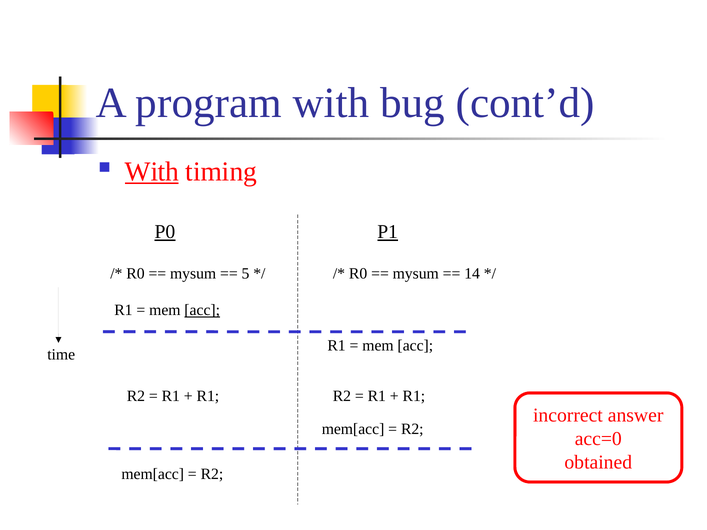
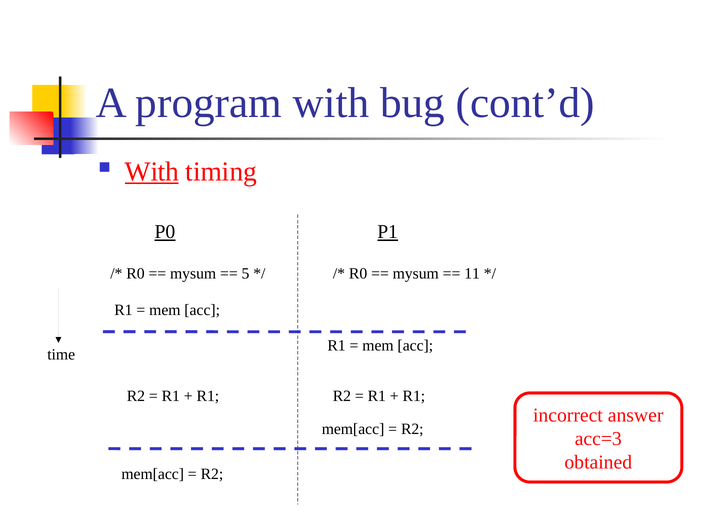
14: 14 -> 11 (472, 274)
acc underline: present -> none (202, 310)
acc=0: acc=0 -> acc=3 (598, 439)
